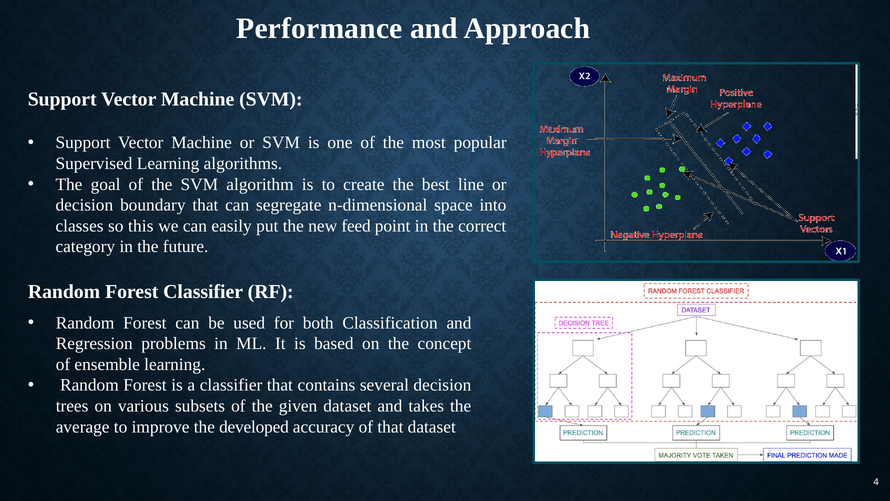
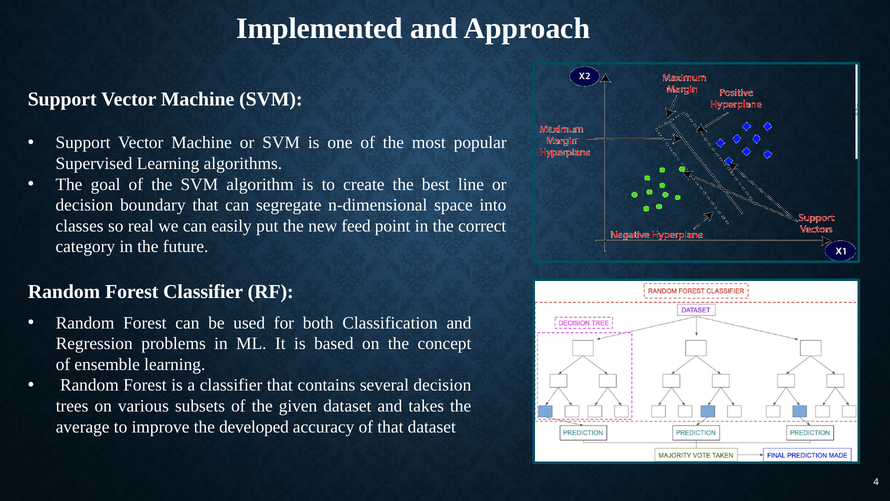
Performance: Performance -> Implemented (320, 29)
this: this -> real (141, 226)
